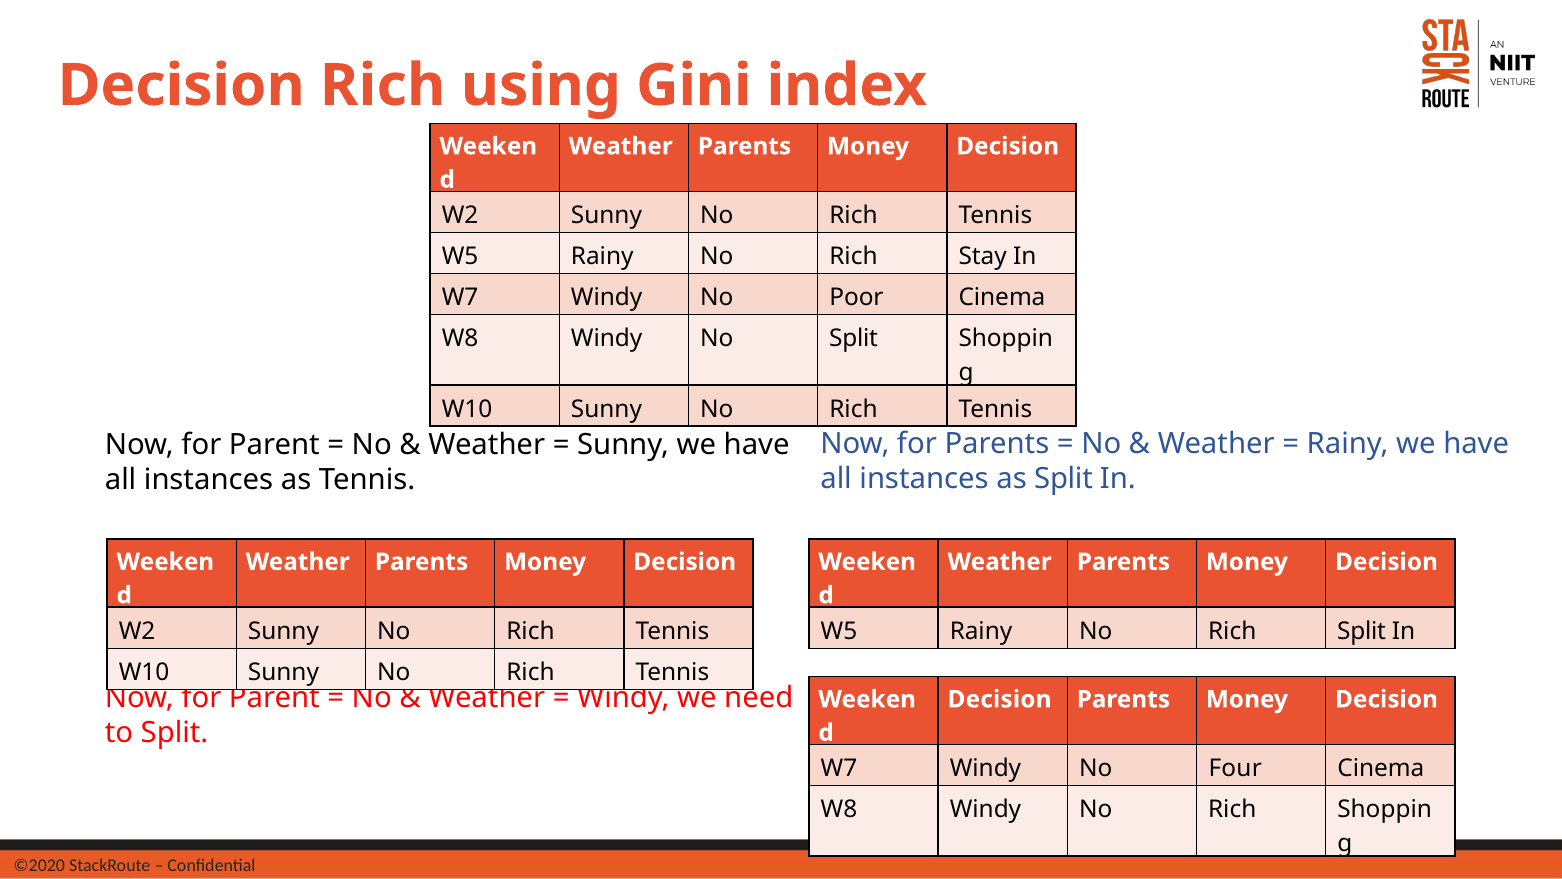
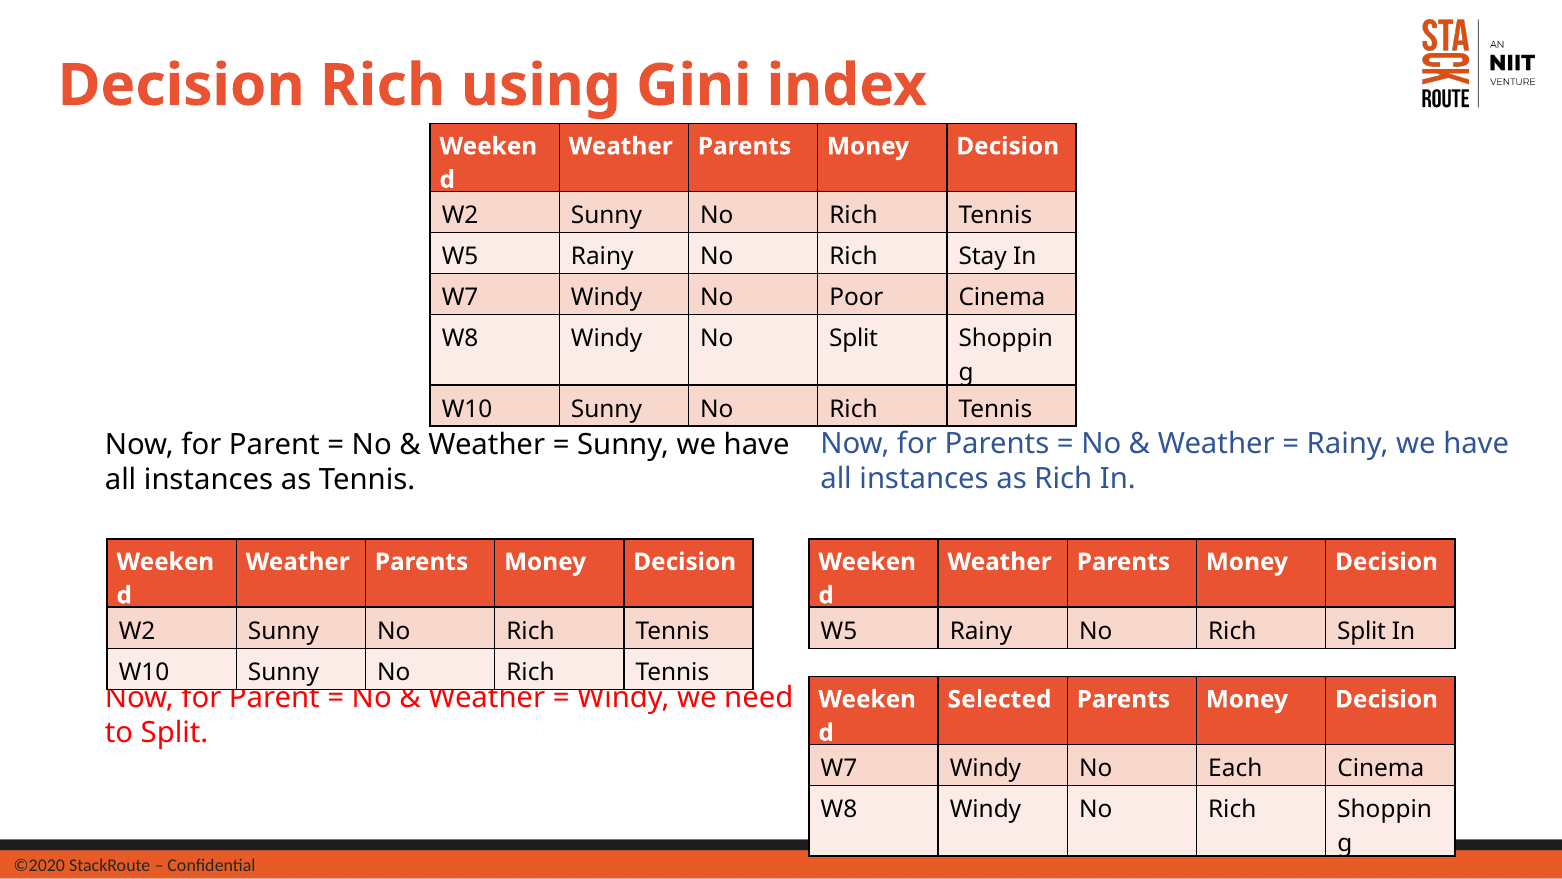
as Split: Split -> Rich (1063, 479)
Decision: Decision -> Selected (1000, 699)
Four: Four -> Each (1235, 768)
